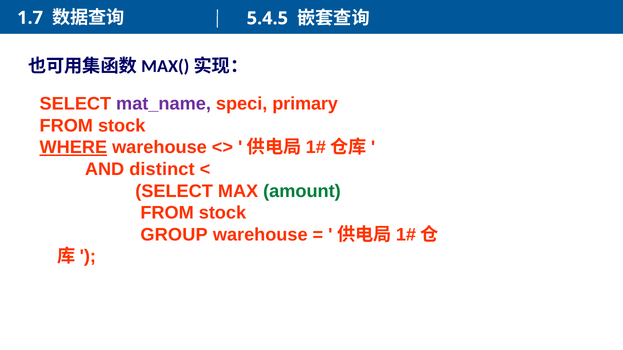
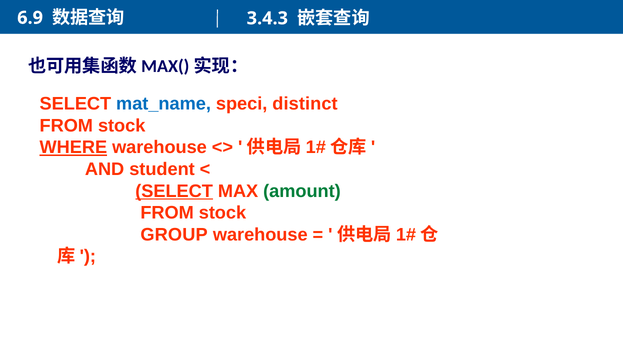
1.7: 1.7 -> 6.9 (30, 18)
5.4.5: 5.4.5 -> 3.4.3 (267, 18)
mat_name colour: purple -> blue (164, 104)
primary: primary -> distinct (305, 104)
distinct: distinct -> student (162, 169)
SELECT underline: none -> present (174, 191)
